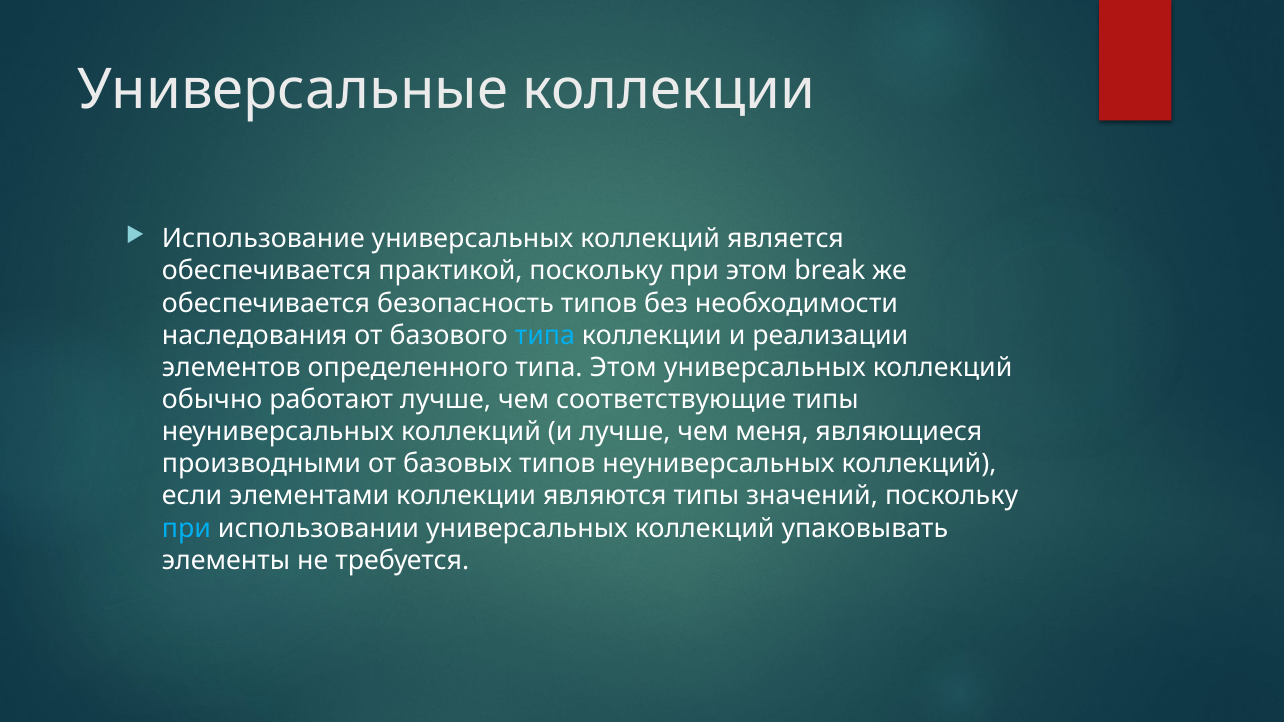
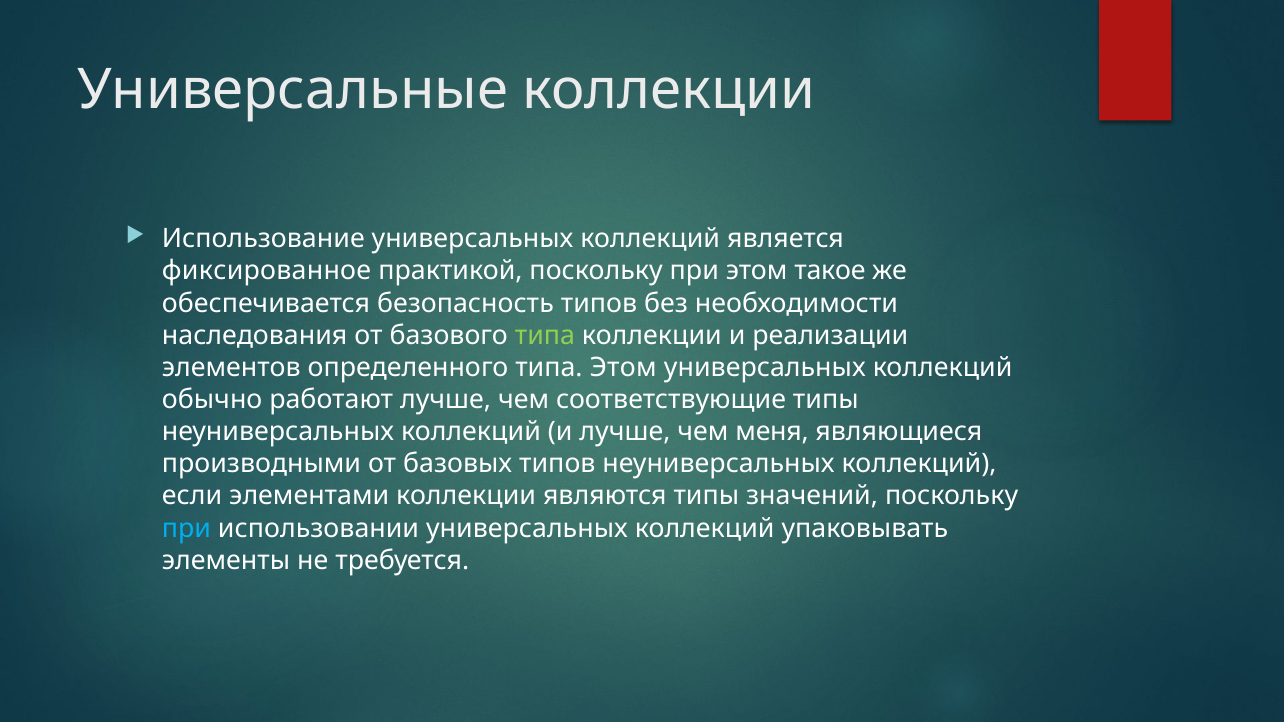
обеспечивается: обеспечивается -> фиксированное (267, 271)
break: break -> такое (830, 271)
типа colour: light blue -> light green (545, 335)
